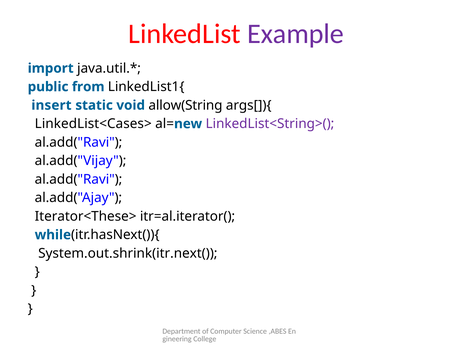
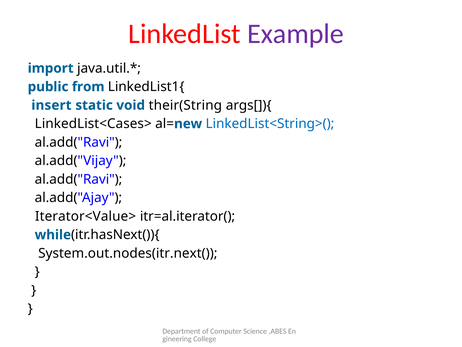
allow(String: allow(String -> their(String (185, 105)
LinkedList<String>( colour: purple -> blue (270, 124)
Iterator<These>: Iterator<These> -> Iterator<Value> (86, 216)
System.out.shrink(itr.next(: System.out.shrink(itr.next( -> System.out.nodes(itr.next( (128, 253)
